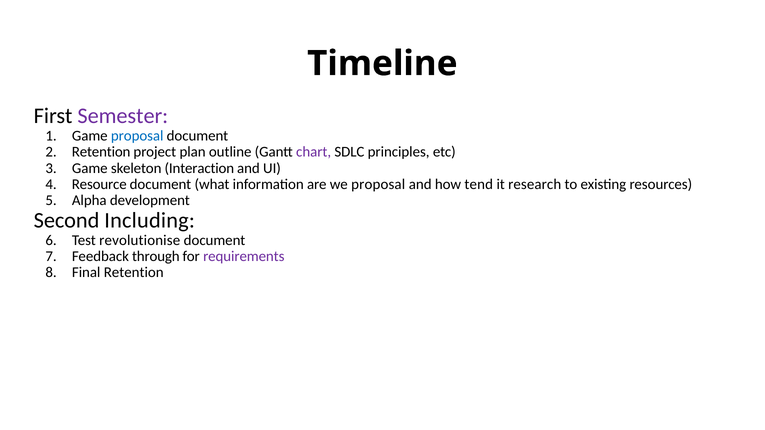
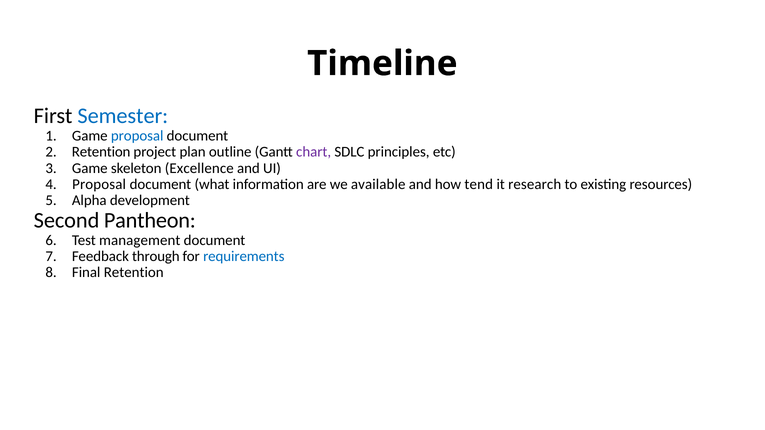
Semester colour: purple -> blue (123, 116)
Interaction: Interaction -> Excellence (199, 168)
Resource: Resource -> Proposal (99, 184)
we proposal: proposal -> available (378, 184)
Including: Including -> Pantheon (150, 220)
revolutionise: revolutionise -> management (140, 241)
requirements colour: purple -> blue (244, 257)
